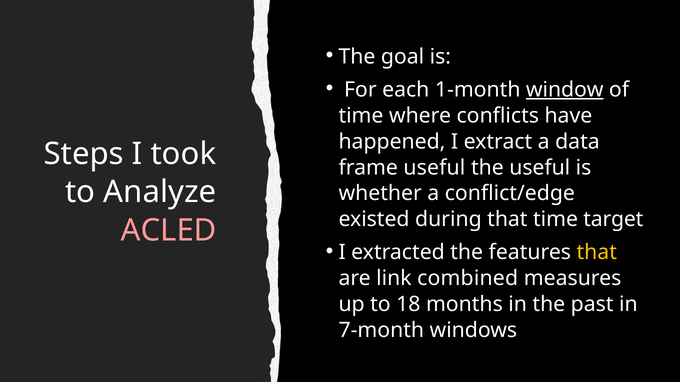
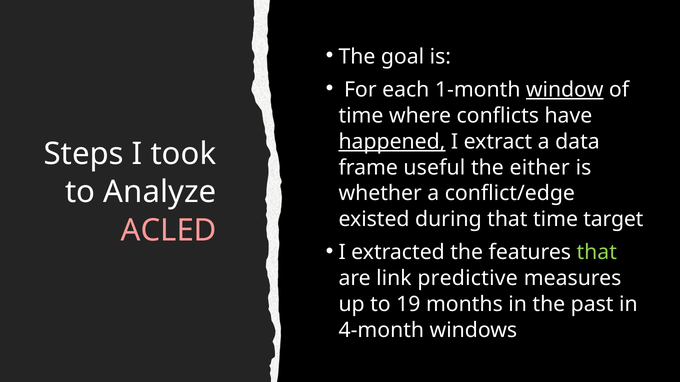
happened underline: none -> present (392, 142)
the useful: useful -> either (540, 168)
that colour: yellow -> light green (597, 253)
combined: combined -> predictive (468, 279)
18: 18 -> 19 (408, 305)
7-month: 7-month -> 4-month (381, 331)
